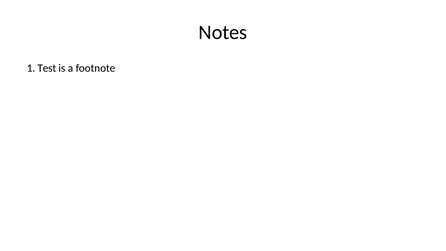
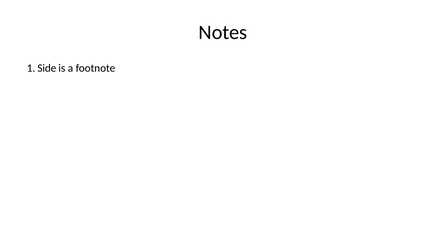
Test: Test -> Side (47, 68)
